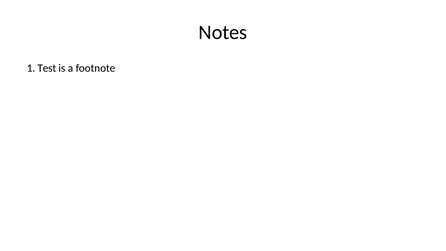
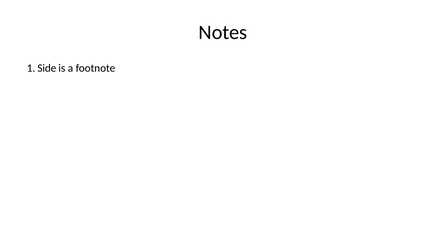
Test: Test -> Side (47, 68)
